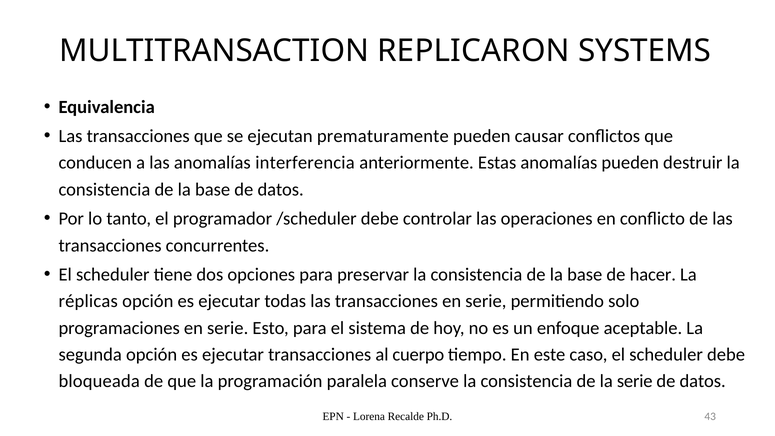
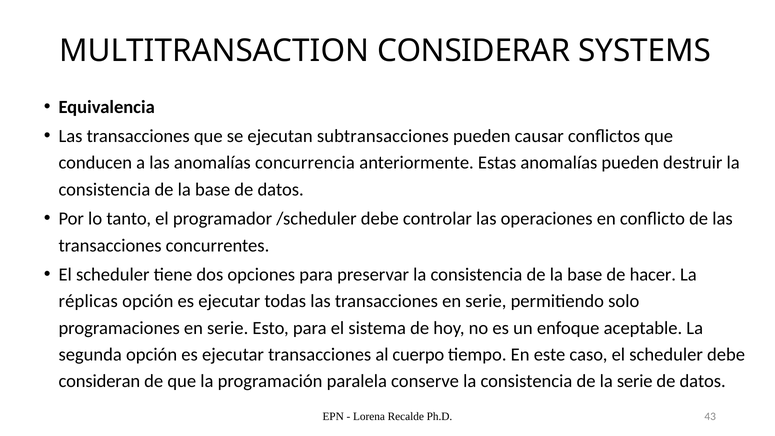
REPLICARON: REPLICARON -> CONSIDERAR (474, 51)
prematuramente: prematuramente -> subtransacciones (383, 136)
interferencia: interferencia -> concurrencia (305, 163)
bloqueada: bloqueada -> consideran (99, 381)
